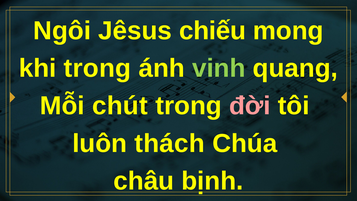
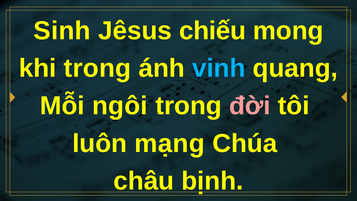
Ngôi: Ngôi -> Sinh (62, 31)
vinh colour: light green -> light blue (219, 68)
chút: chút -> ngôi (120, 106)
thách: thách -> mạng (170, 143)
